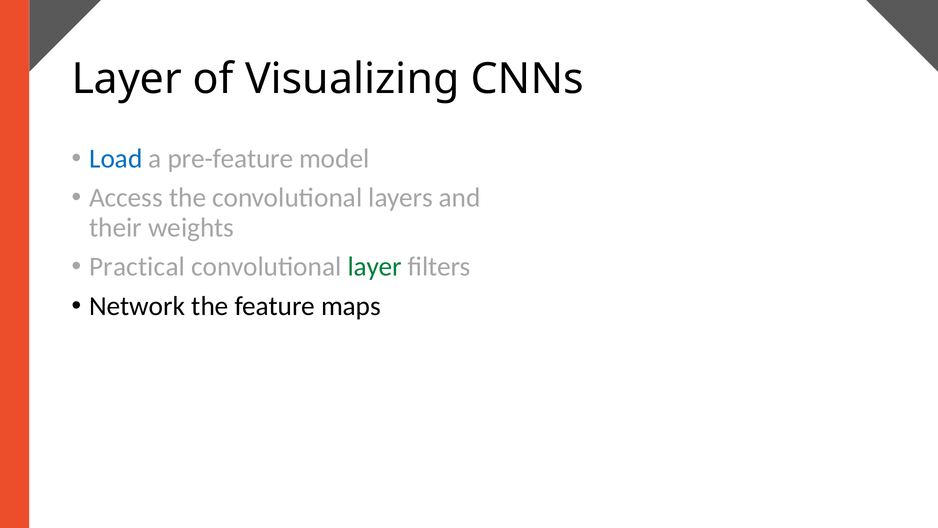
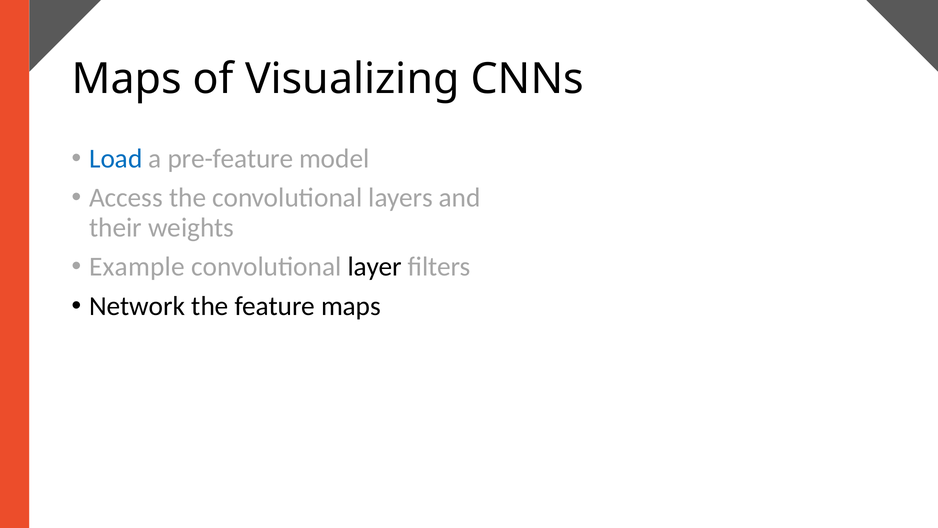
Layer: Layer -> Maps (127, 79)
Practical: Practical -> Example (137, 267)
layer colour: green -> black (375, 267)
